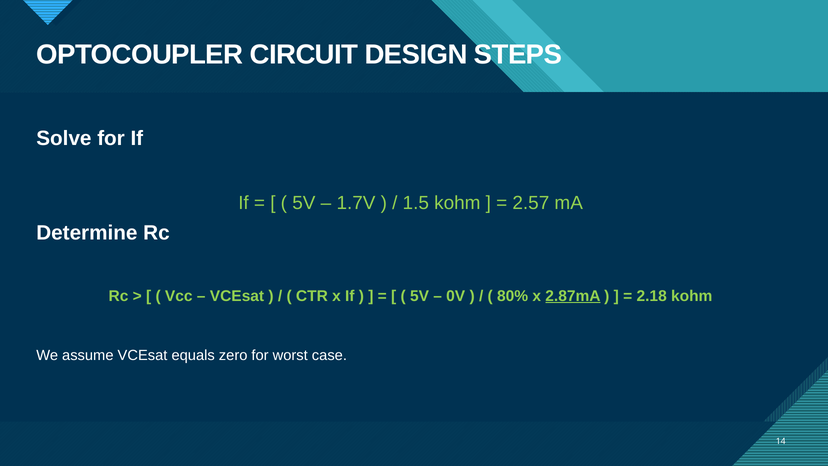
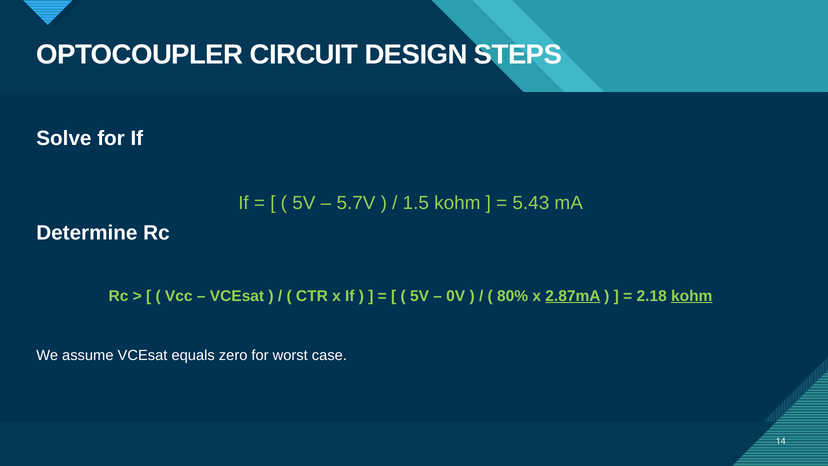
1.7V: 1.7V -> 5.7V (356, 203)
2.57: 2.57 -> 5.43 (531, 203)
kohm underline: none -> present (692, 296)
